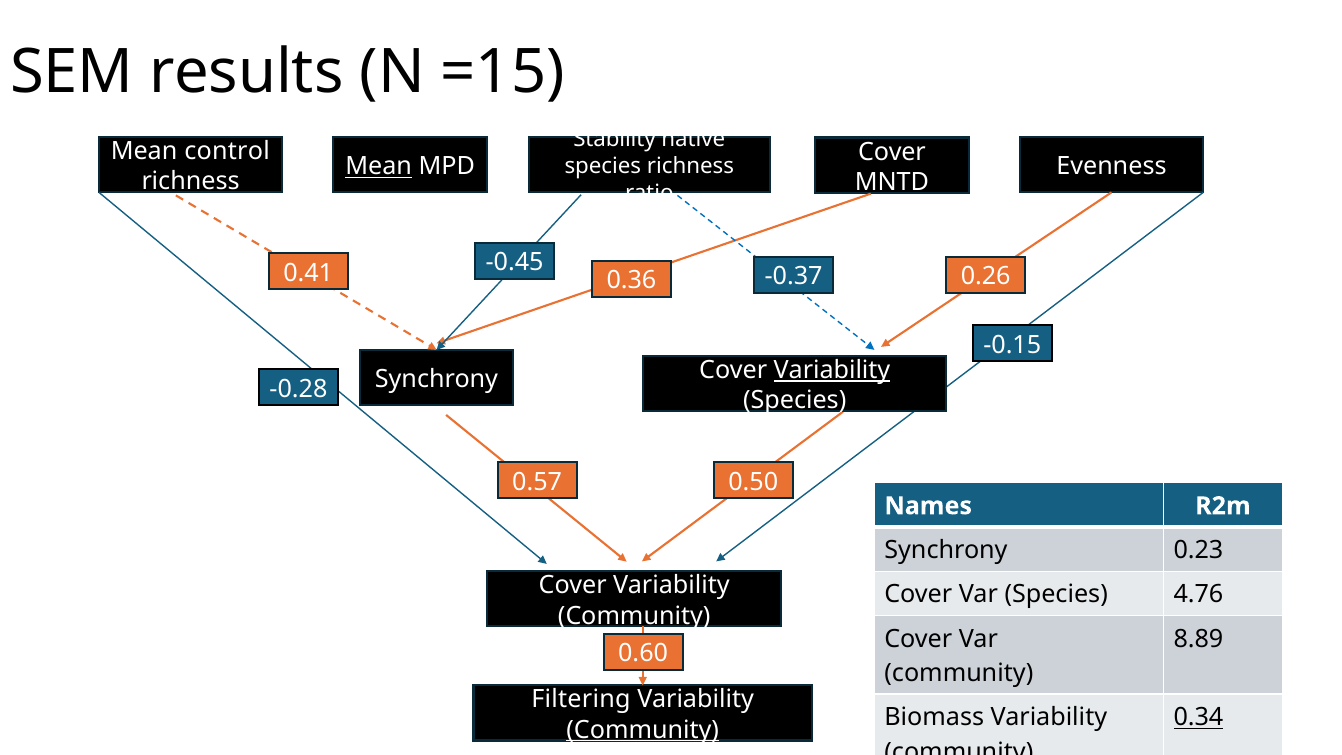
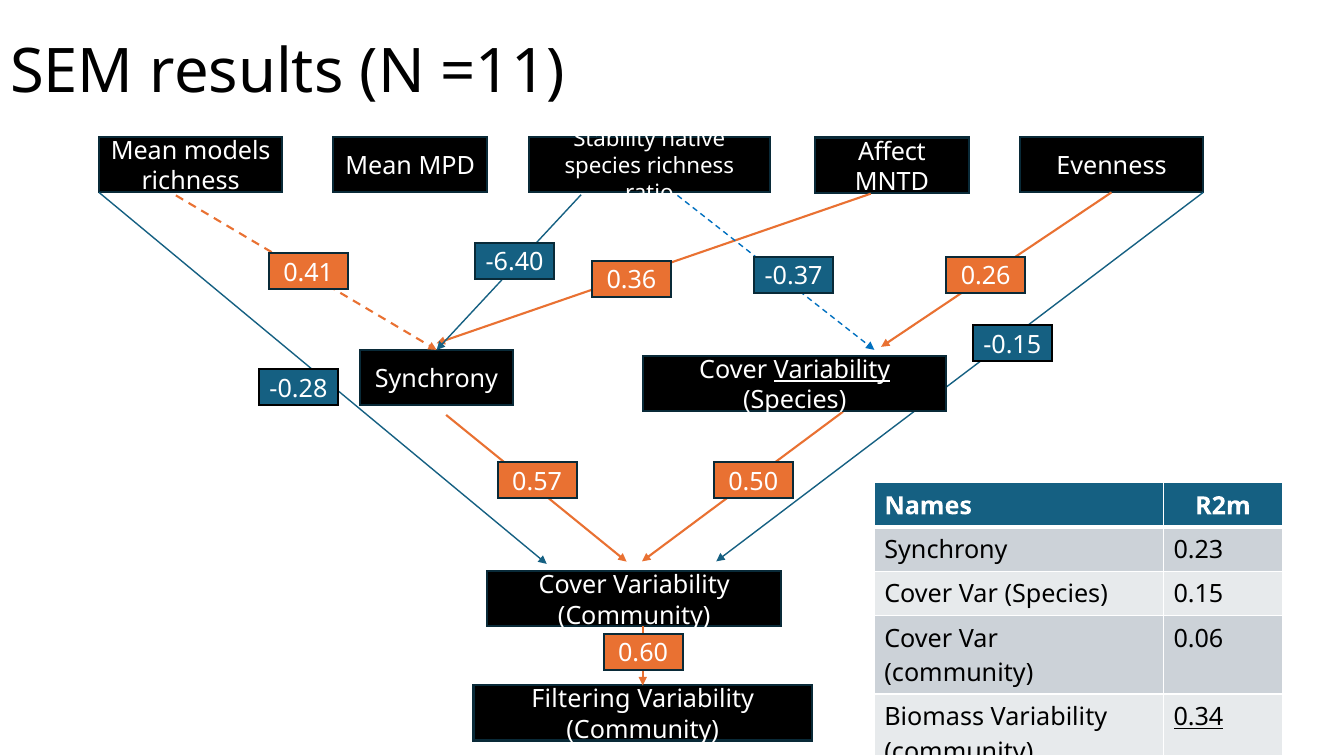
=15: =15 -> =11 (503, 73)
control: control -> models (227, 151)
Cover: Cover -> Affect (892, 152)
Mean underline: present -> none (379, 167)
-0.45: -0.45 -> -6.40 (515, 262)
4.76: 4.76 -> 0.15 (1198, 595)
8.89: 8.89 -> 0.06 (1198, 639)
Community underline: present -> none (643, 730)
